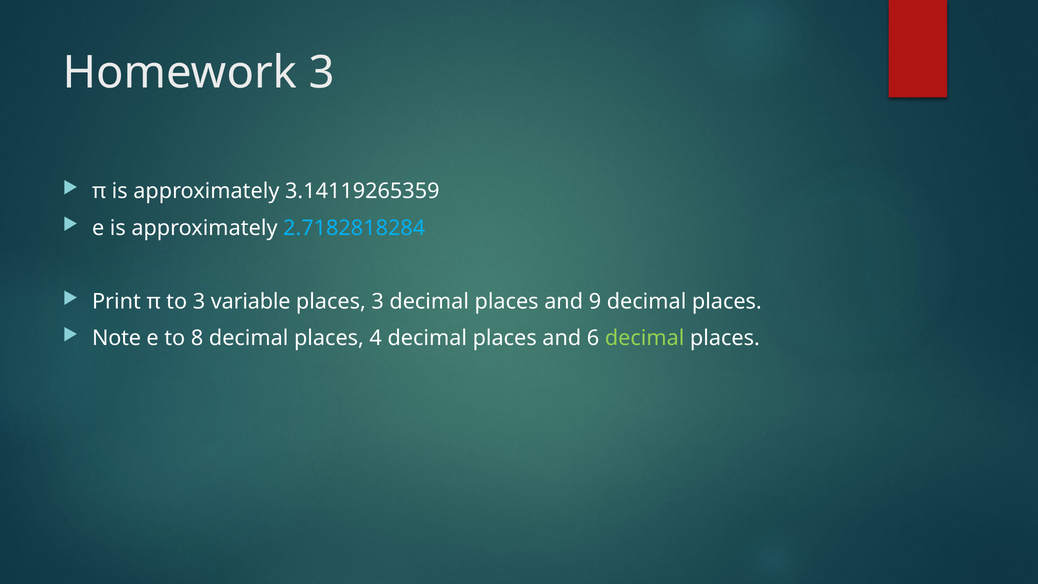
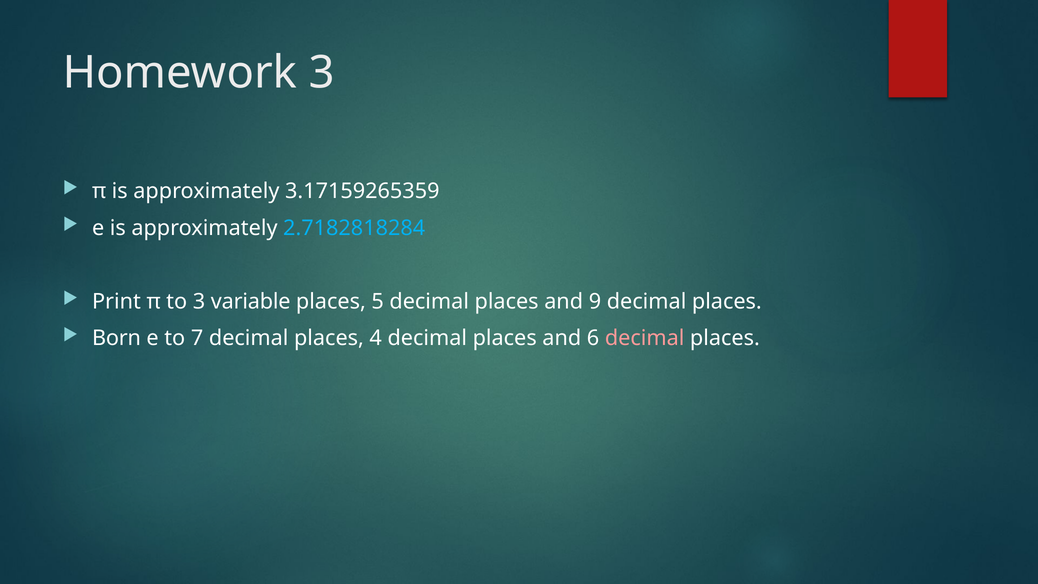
3.14119265359: 3.14119265359 -> 3.17159265359 (362, 191)
places 3: 3 -> 5 (378, 301)
Note: Note -> Born (116, 338)
8: 8 -> 7 (197, 338)
decimal colour: light green -> pink (645, 338)
